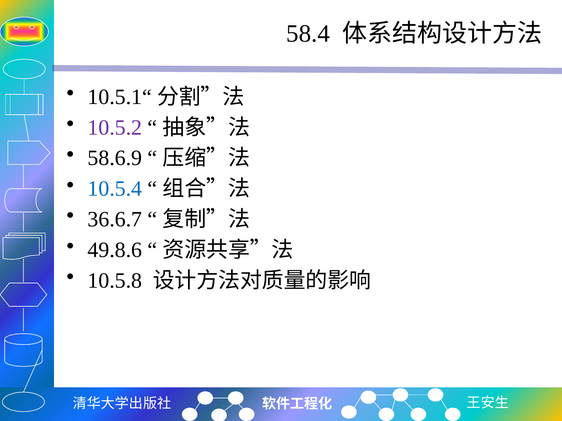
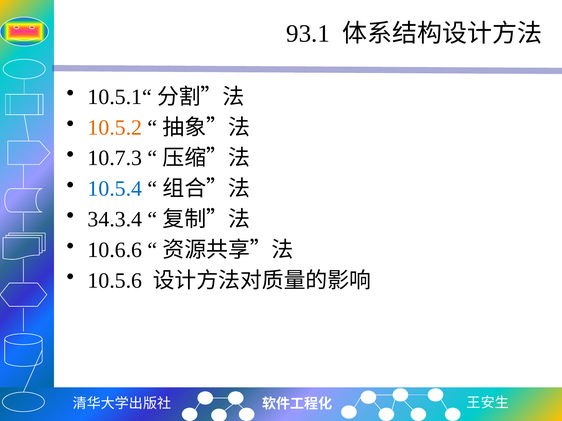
58.4: 58.4 -> 93.1 (308, 34)
10.5.2 colour: purple -> orange (115, 128)
58.6.9: 58.6.9 -> 10.7.3 (115, 158)
36.6.7: 36.6.7 -> 34.3.4 (115, 220)
49.8.6: 49.8.6 -> 10.6.6 (115, 250)
10.5.8: 10.5.8 -> 10.5.6 (115, 281)
